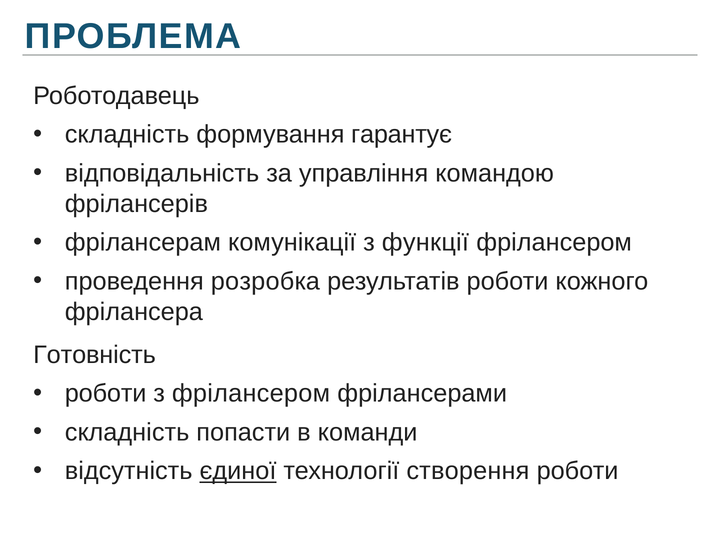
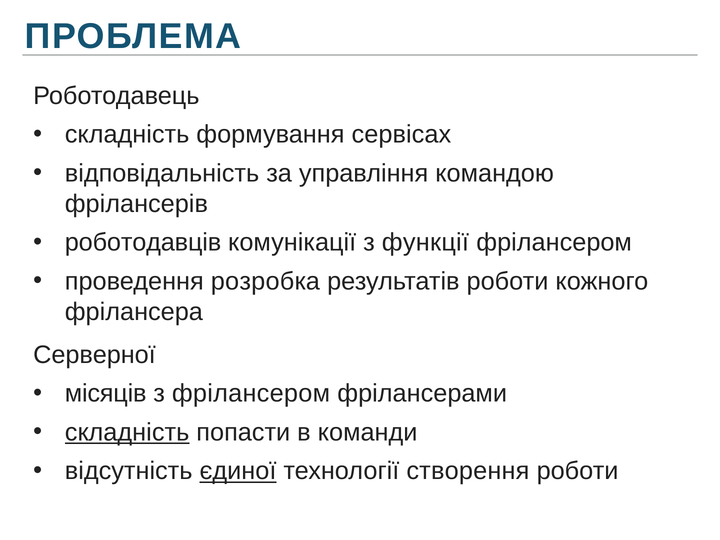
гарантує: гарантує -> сервісах (401, 135)
фрілансерам: фрілансерам -> роботодавців (143, 243)
Готовність: Готовність -> Серверної (94, 355)
роботи: роботи -> місяців (106, 394)
складність underline: none -> present (127, 432)
